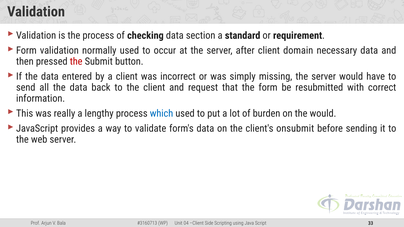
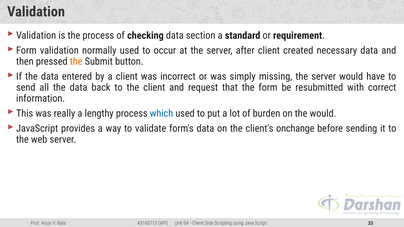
domain: domain -> created (298, 51)
the colour: red -> orange (76, 62)
onsubmit: onsubmit -> onchange (295, 129)
